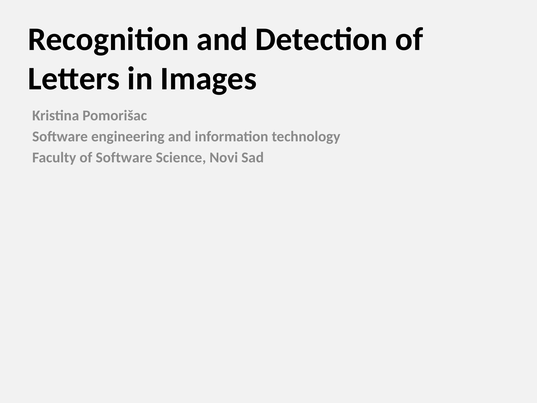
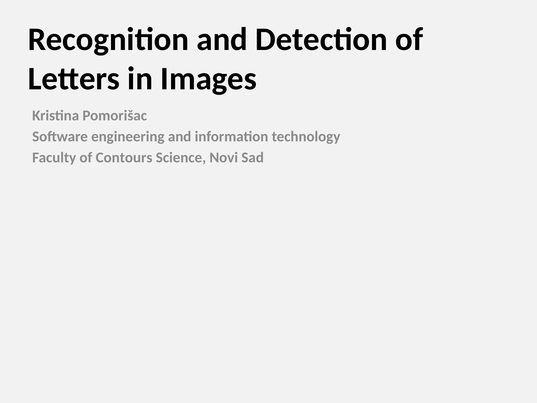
of Software: Software -> Contours (124, 157)
